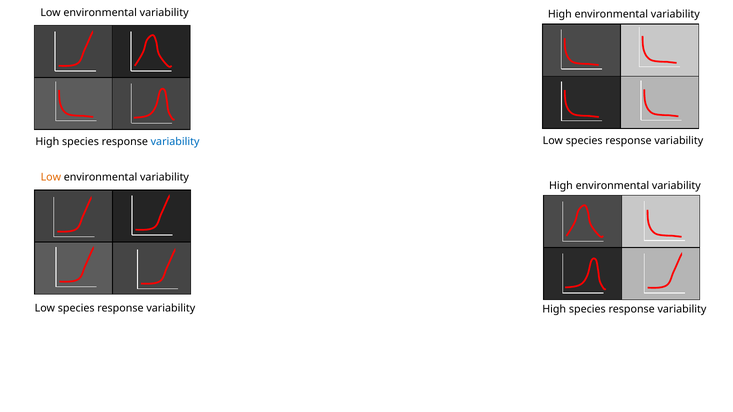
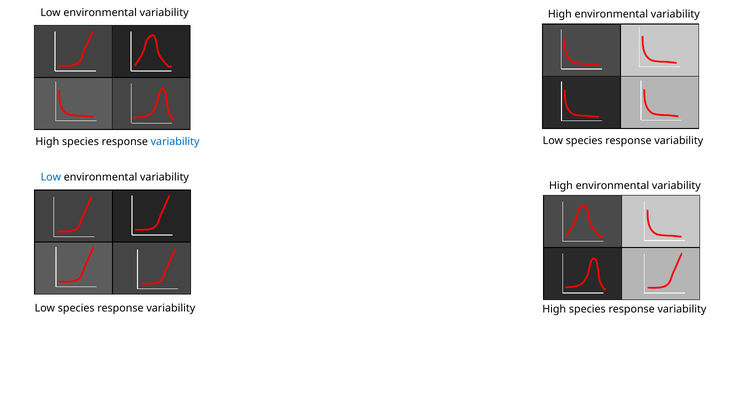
Low colour: orange -> blue (51, 178)
